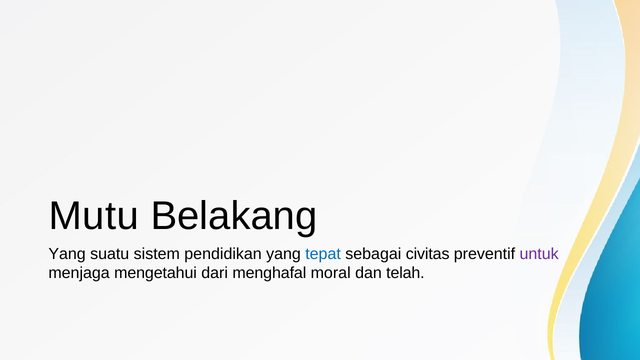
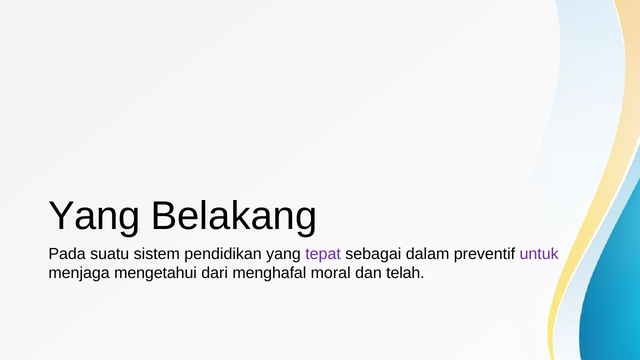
Mutu: Mutu -> Yang (94, 216)
Yang: Yang -> Pada (67, 254)
tepat colour: blue -> purple (323, 254)
civitas: civitas -> dalam (428, 254)
